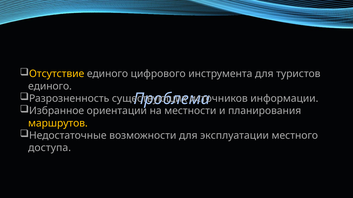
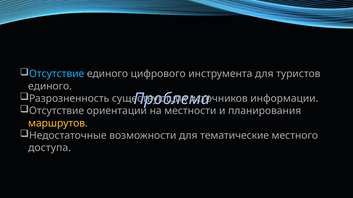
Отсутствие colour: yellow -> light blue (57, 74)
Избранное: Избранное -> Отсутствие (57, 111)
эксплуатации: эксплуатации -> тематические (235, 136)
